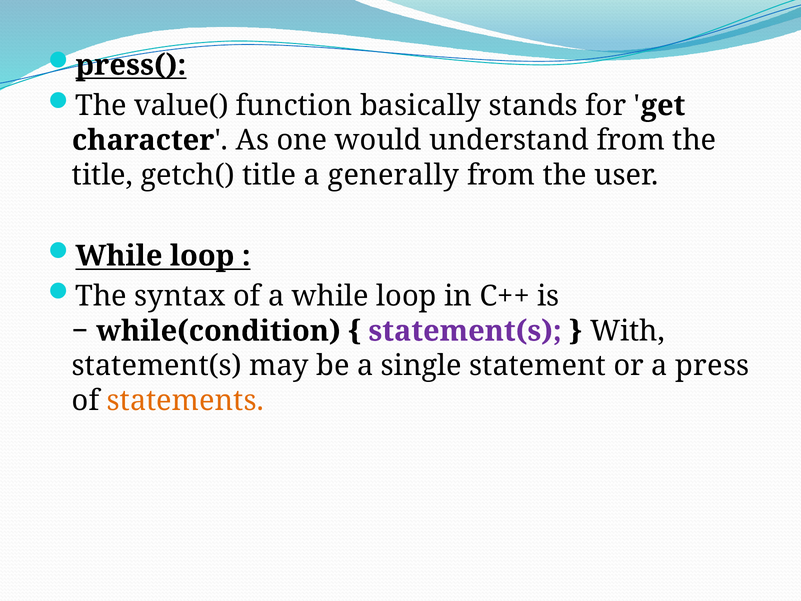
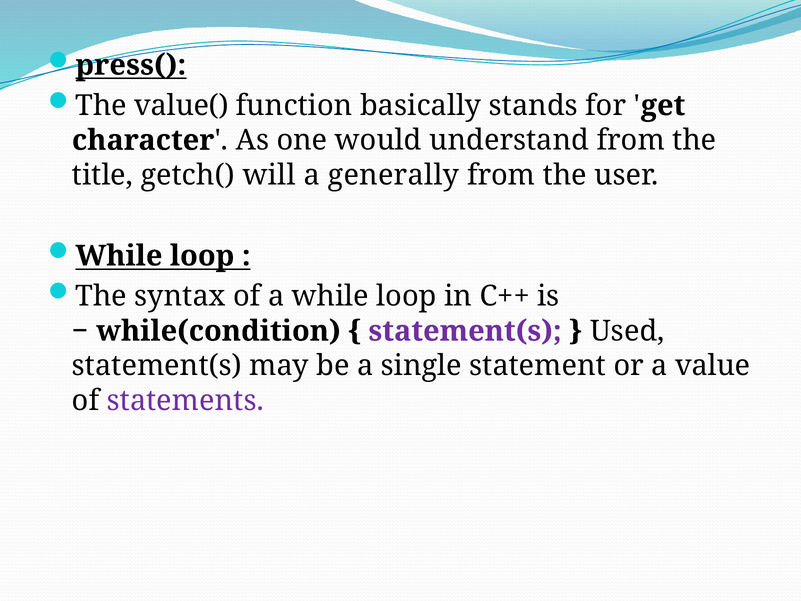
getch( title: title -> will (269, 175)
With: With -> Used (627, 331)
press: press -> value (713, 366)
statements colour: orange -> purple (185, 400)
